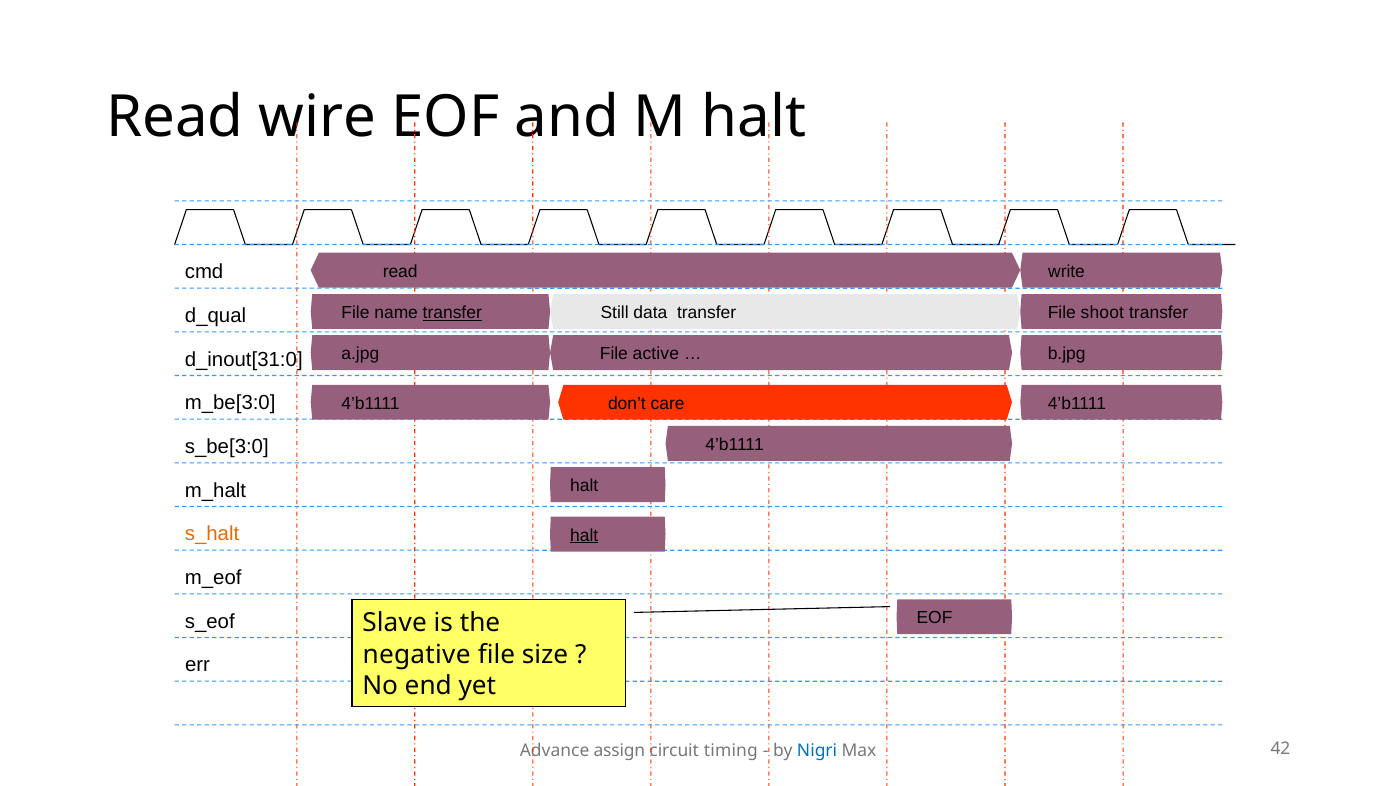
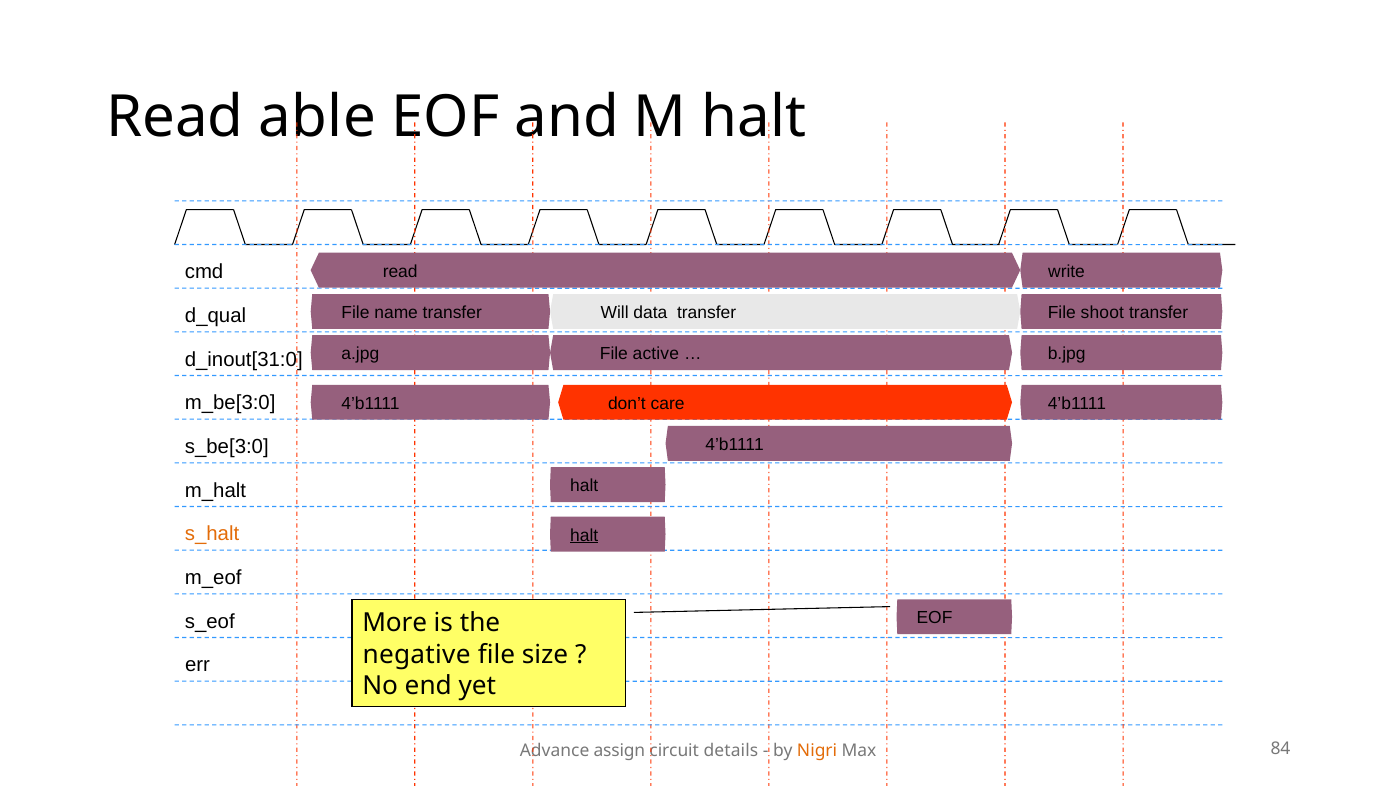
wire: wire -> able (317, 117)
transfer underline: present -> none (452, 313)
Still: Still -> Will (615, 313)
Slave: Slave -> More (395, 623)
timing: timing -> details (731, 750)
Nigri colour: blue -> orange (817, 750)
42: 42 -> 84 (1280, 749)
